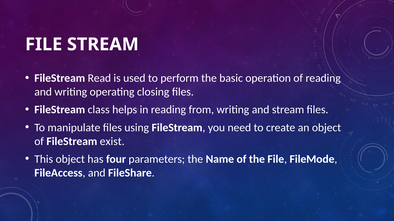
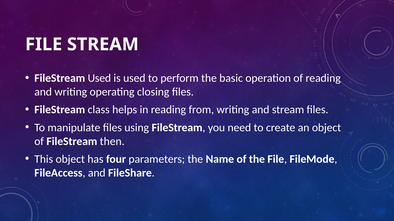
FileStream Read: Read -> Used (99, 78)
exist: exist -> then (112, 142)
